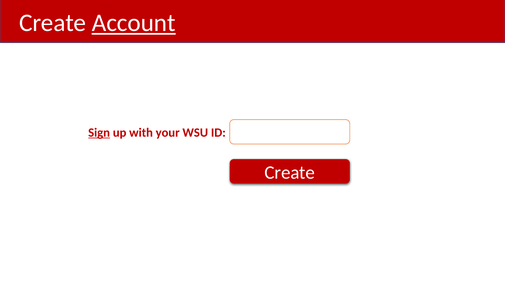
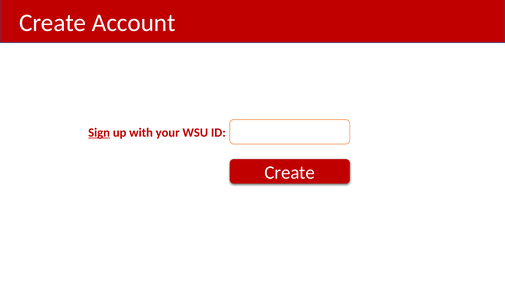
Account underline: present -> none (134, 23)
